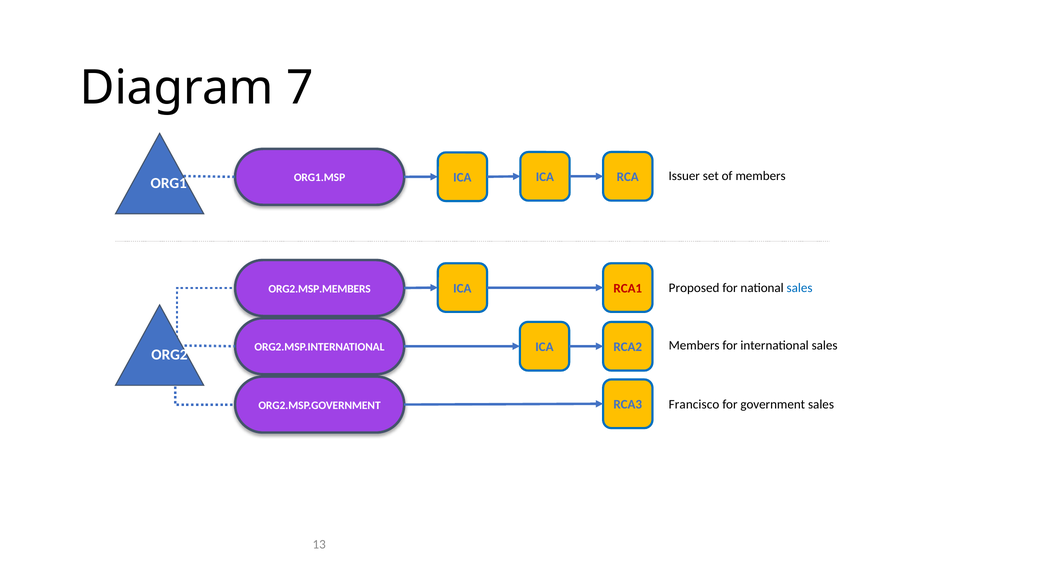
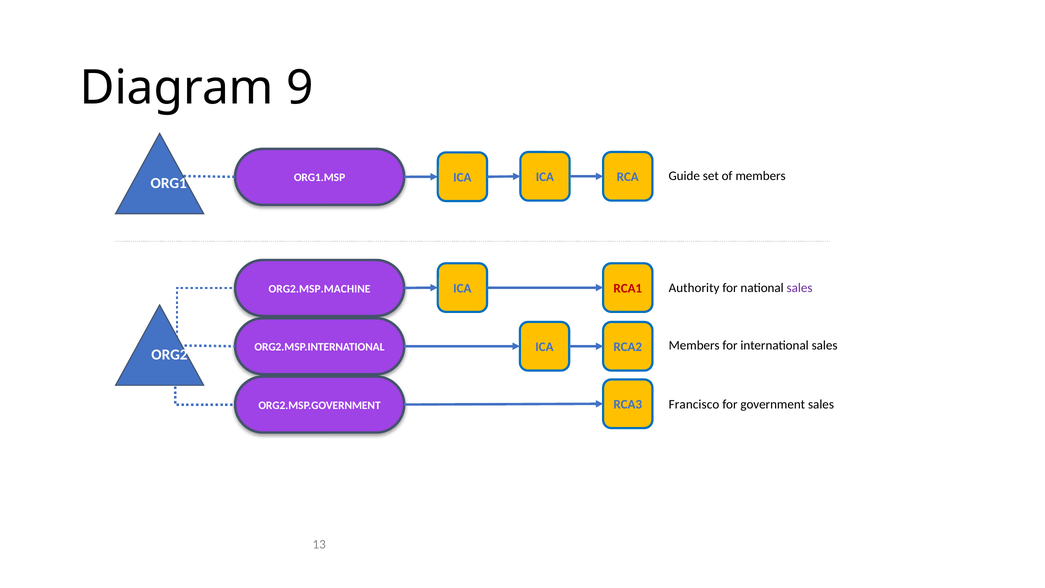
7: 7 -> 9 (300, 88)
Issuer: Issuer -> Guide (684, 176)
Proposed: Proposed -> Authority (694, 288)
sales colour: blue -> purple (800, 288)
ORG2.MSP.MEMBERS: ORG2.MSP.MEMBERS -> ORG2.MSP.MACHINE (319, 289)
